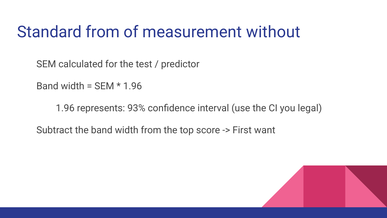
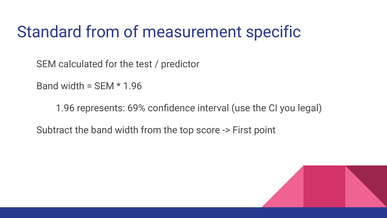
without: without -> specific (273, 32)
93%: 93% -> 69% (136, 108)
want: want -> point (265, 130)
